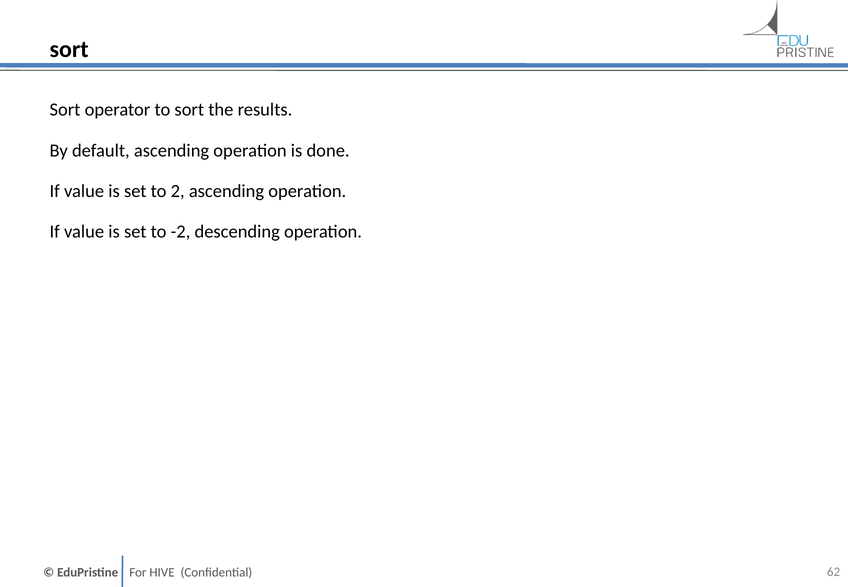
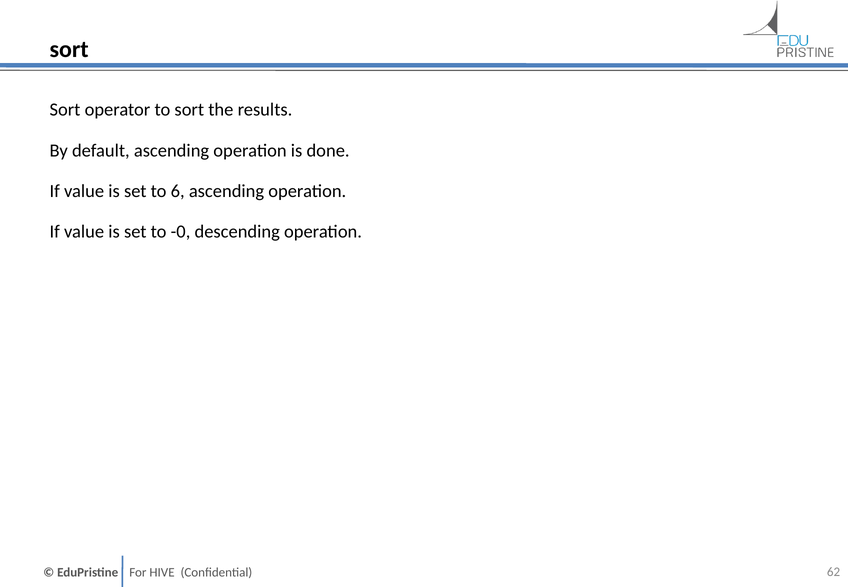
2: 2 -> 6 (178, 191)
-2: -2 -> -0 (181, 232)
